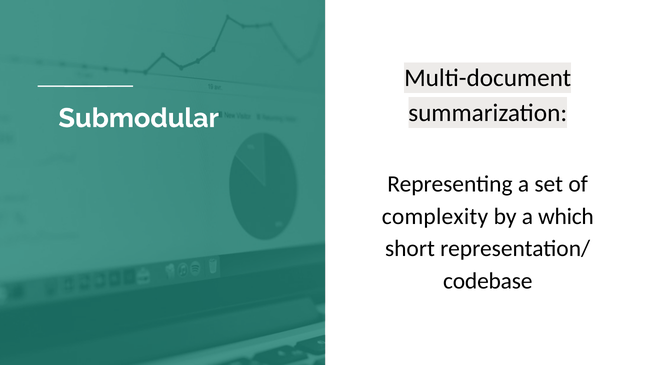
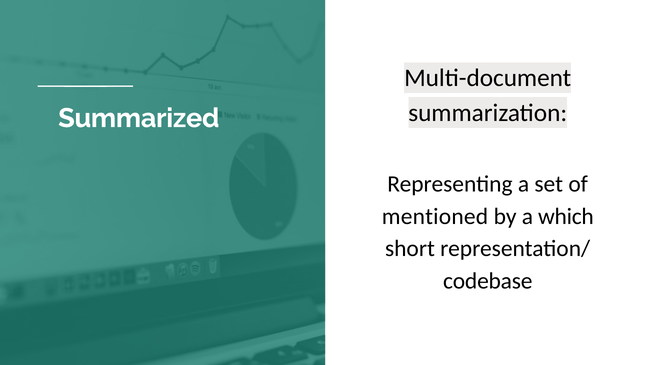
Submodular: Submodular -> Summarized (139, 118)
complexity: complexity -> mentioned (435, 217)
